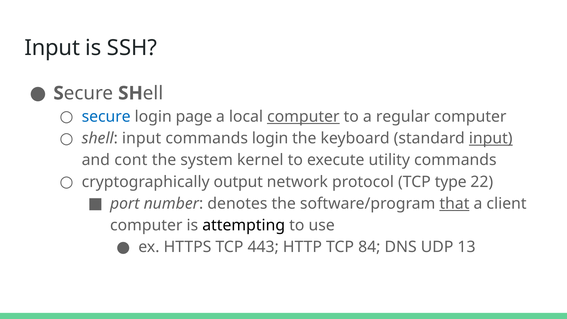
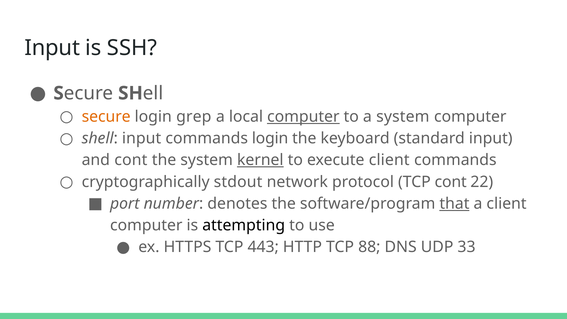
secure colour: blue -> orange (106, 117)
page: page -> grep (194, 117)
a regular: regular -> system (403, 117)
input underline: present -> none (491, 138)
kernel underline: none -> present (260, 160)
execute utility: utility -> client (389, 160)
output: output -> stdout (238, 182)
TCP type: type -> cont (451, 182)
84: 84 -> 88 (369, 247)
13: 13 -> 33 (466, 247)
